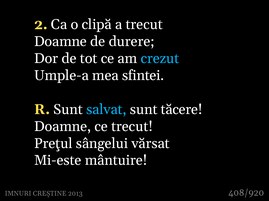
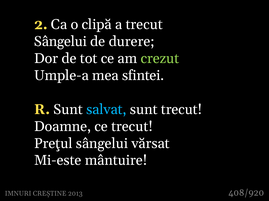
Doamne: Doamne -> Sângelui (60, 42)
crezut colour: light blue -> light green (160, 59)
sunt tăcere: tăcere -> trecut (182, 110)
